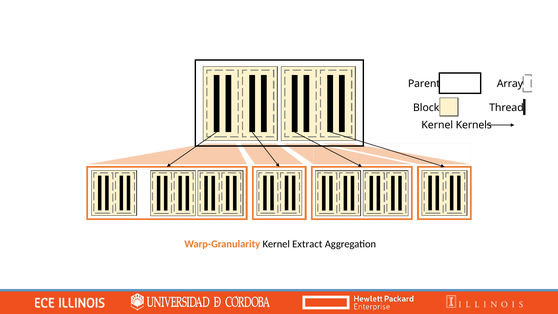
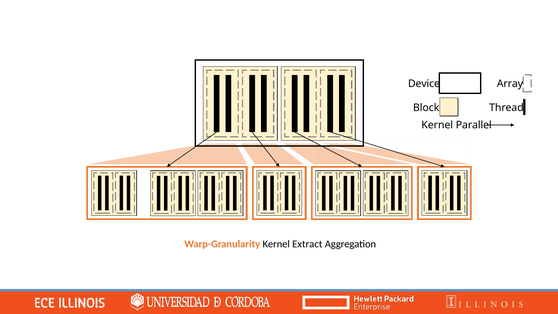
Parent: Parent -> Device (424, 84)
Kernels: Kernels -> Parallel (474, 125)
